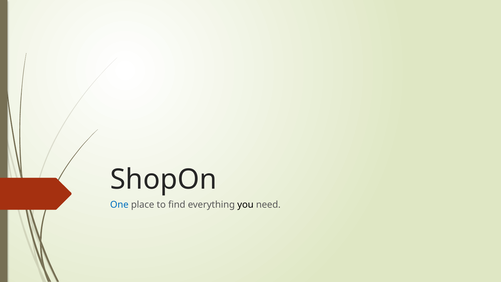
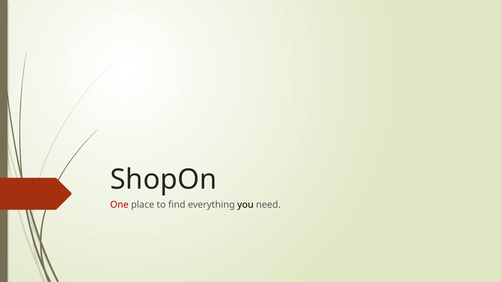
One colour: blue -> red (119, 204)
